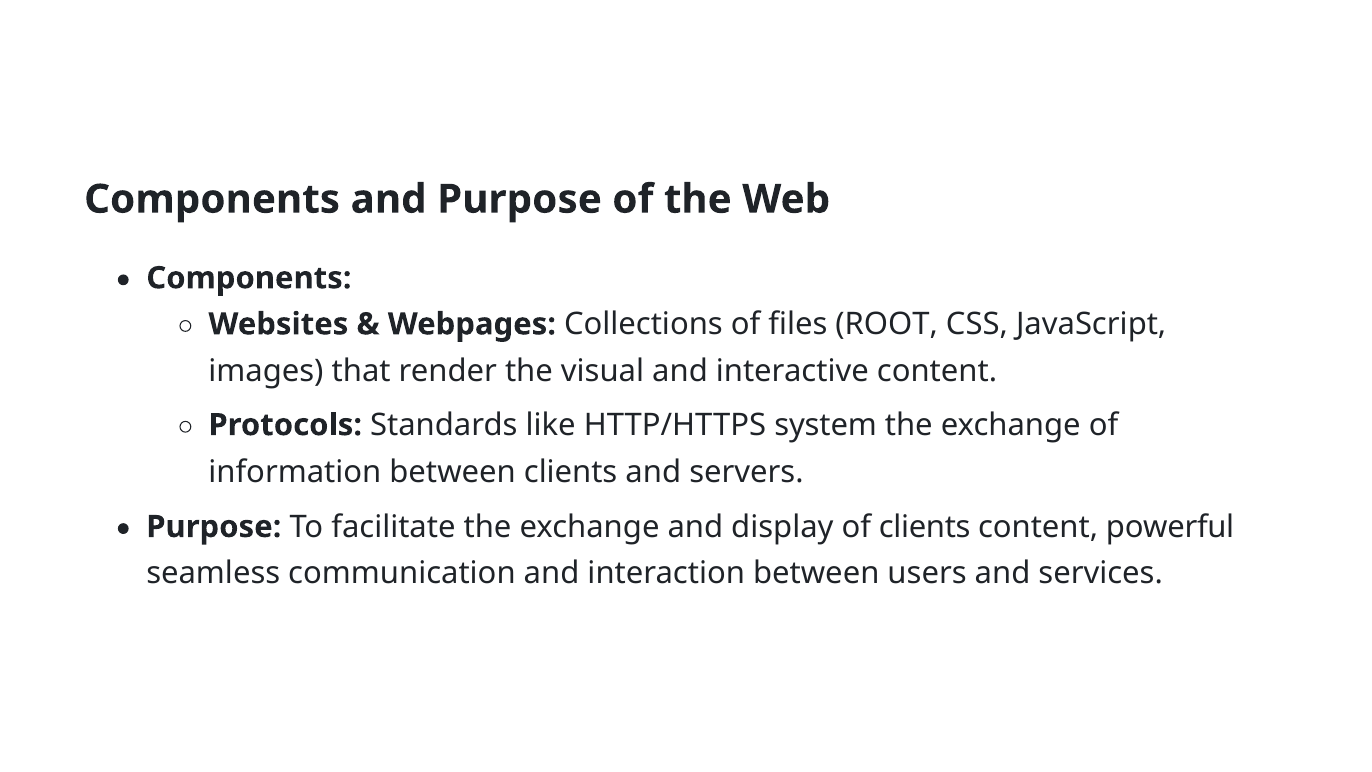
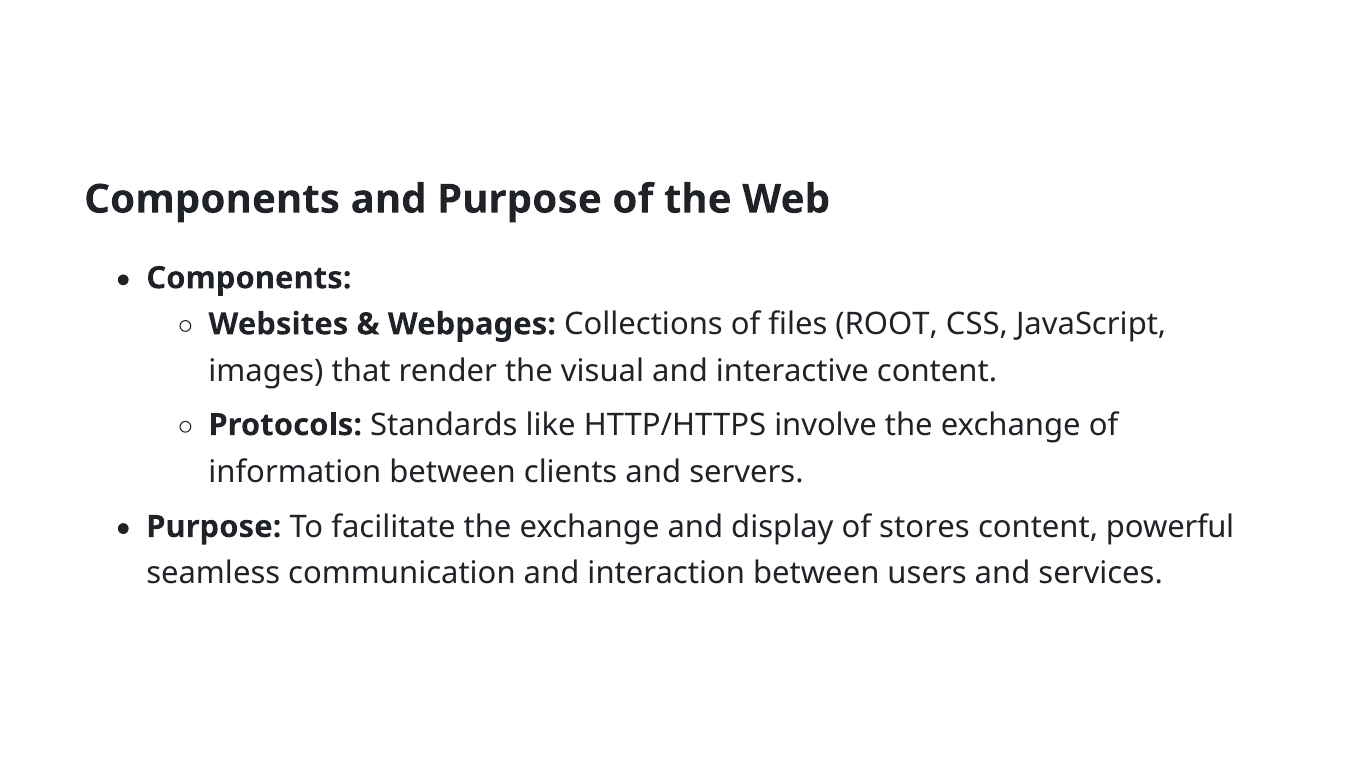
system: system -> involve (826, 425)
of clients: clients -> stores (924, 527)
